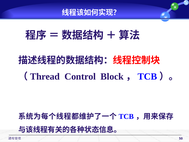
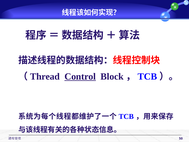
Control underline: none -> present (80, 76)
